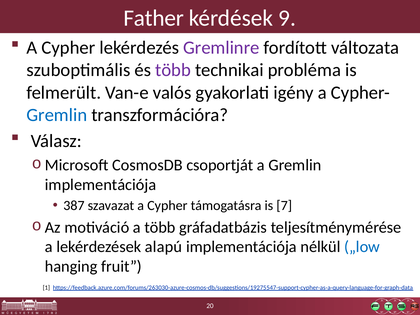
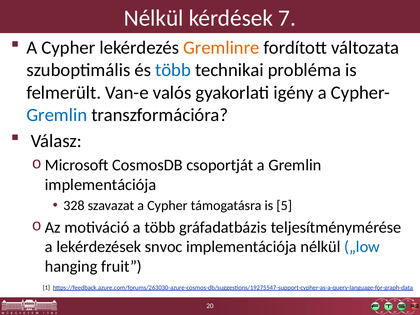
Father: Father -> Nélkül (154, 18)
9: 9 -> 7 (287, 18)
Gremlinre colour: purple -> orange (221, 48)
több colour: purple -> blue (173, 70)
387: 387 -> 328 (74, 206)
7: 7 -> 5 (284, 206)
alapú: alapú -> snvoc (164, 247)
